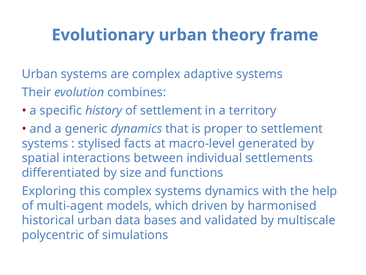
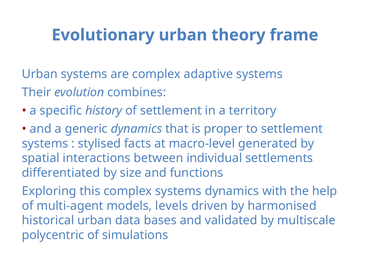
which: which -> levels (172, 205)
